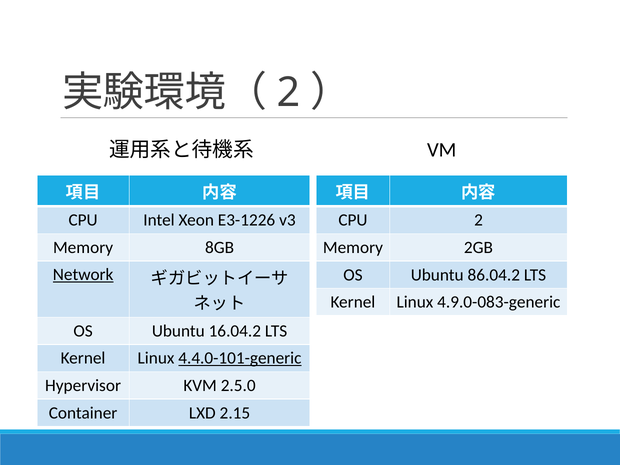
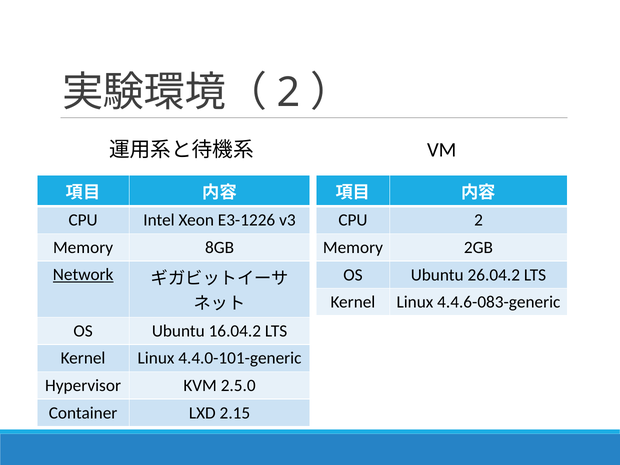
86.04.2: 86.04.2 -> 26.04.2 (494, 275)
4.9.0-083-generic: 4.9.0-083-generic -> 4.4.6-083-generic (499, 302)
4.4.0-101-generic underline: present -> none (240, 358)
